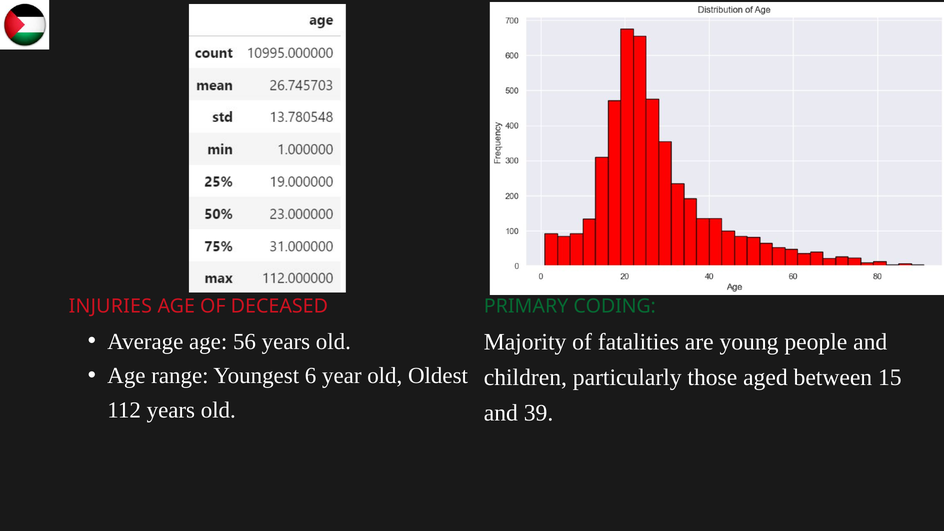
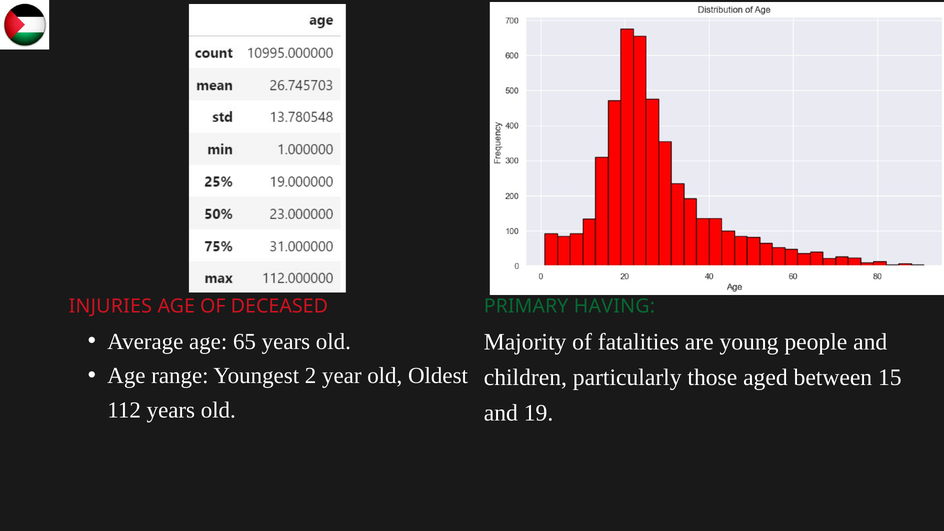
CODING: CODING -> HAVING (614, 306)
56: 56 -> 65 (244, 341)
6: 6 -> 2 (311, 376)
39: 39 -> 19 (539, 413)
